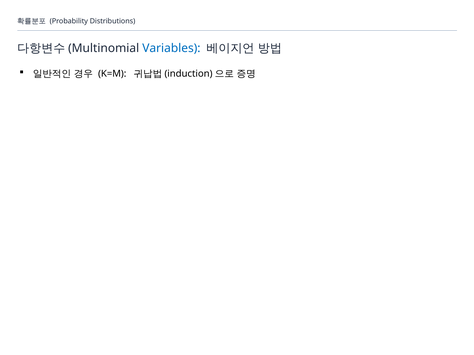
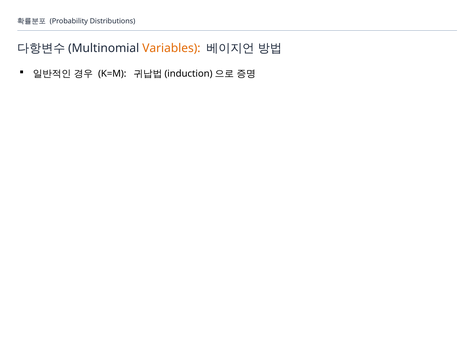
Variables colour: blue -> orange (171, 48)
